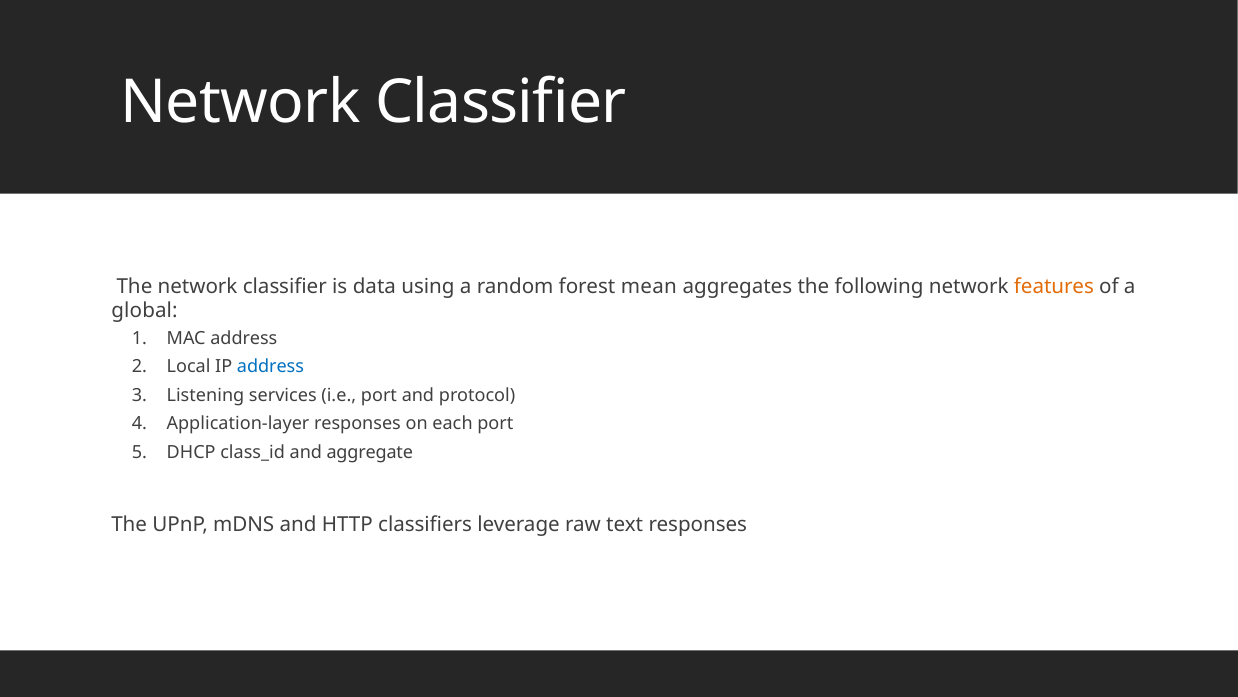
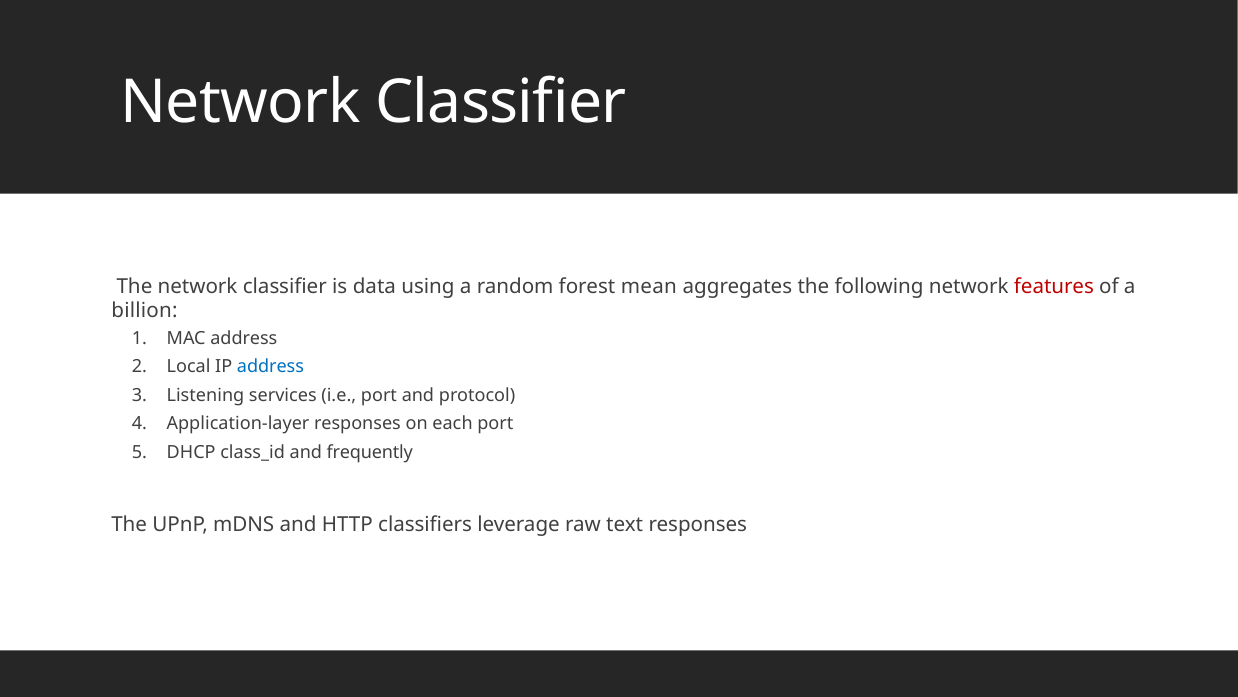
features colour: orange -> red (1054, 286)
global: global -> billion (145, 311)
aggregate: aggregate -> frequently (370, 452)
